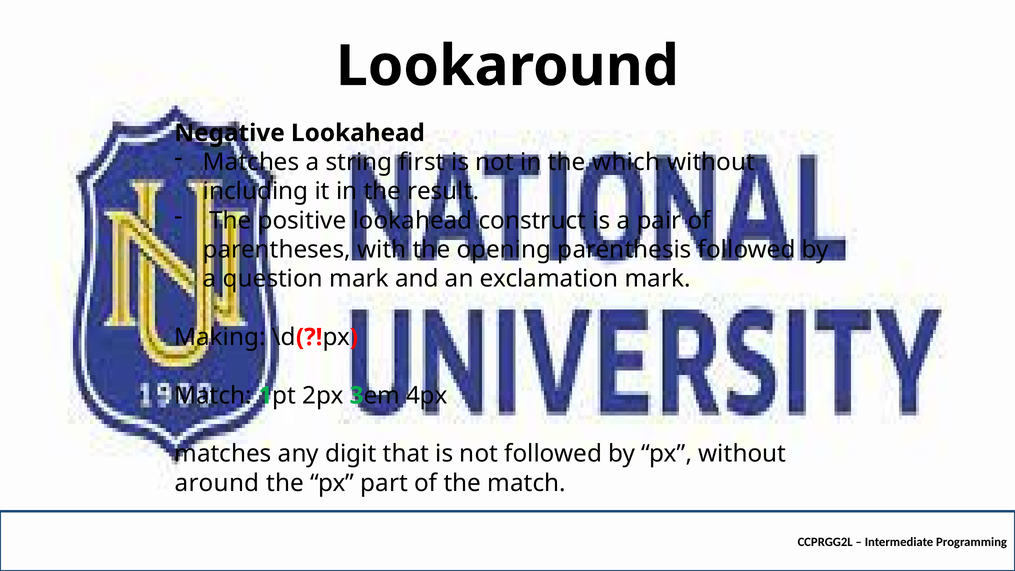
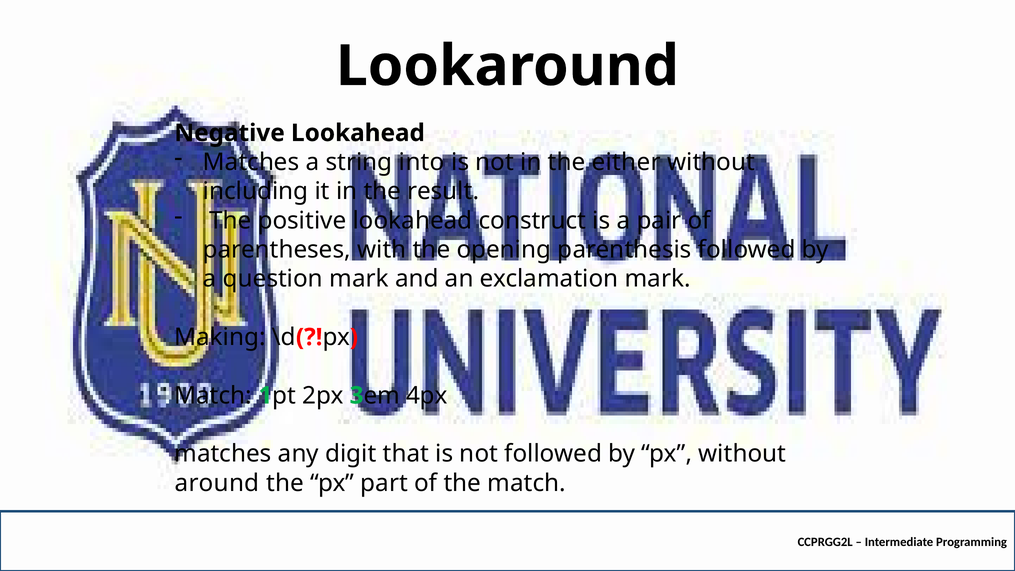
first: first -> into (422, 162)
which: which -> either (626, 162)
